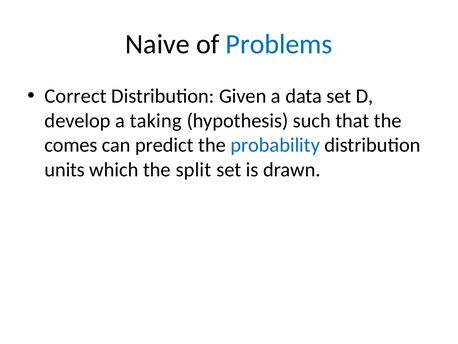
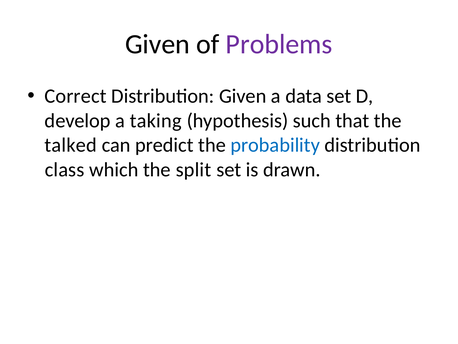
Naive: Naive -> Given (158, 44)
Problems colour: blue -> purple (279, 44)
comes: comes -> talked (71, 145)
units: units -> class (65, 169)
